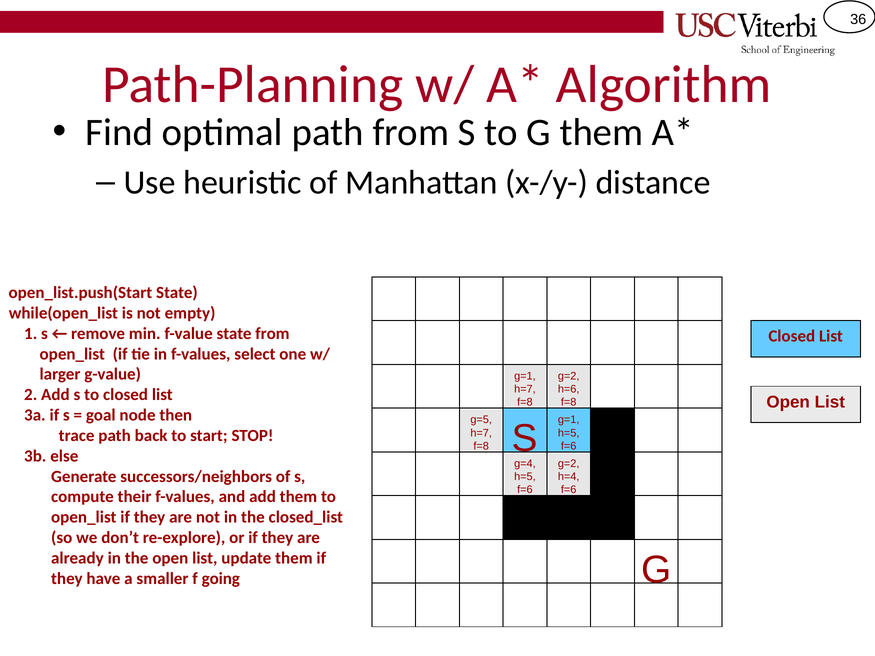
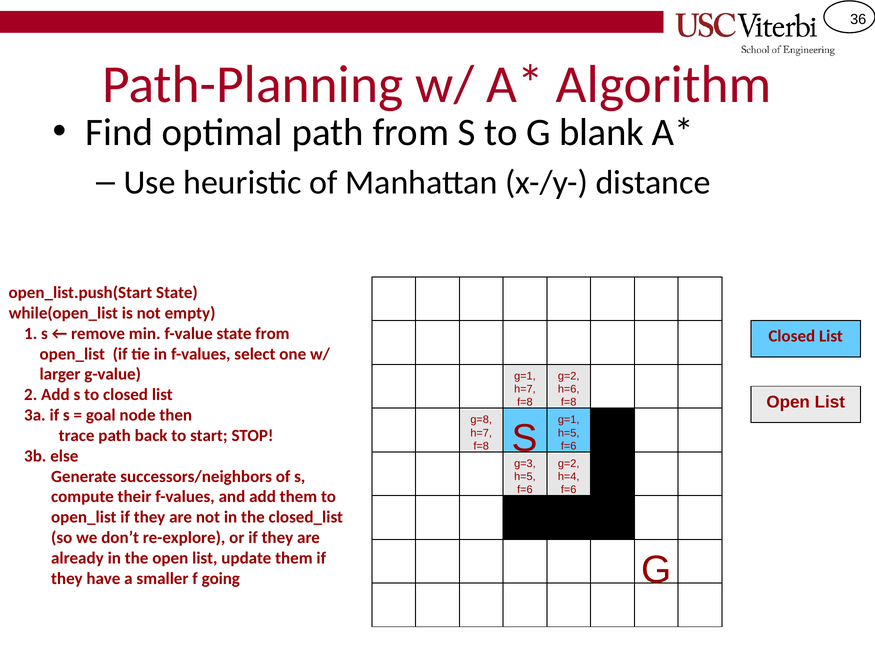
G them: them -> blank (602, 133)
g=5: g=5 -> g=8 (481, 420)
g=4: g=4 -> g=3 (525, 464)
